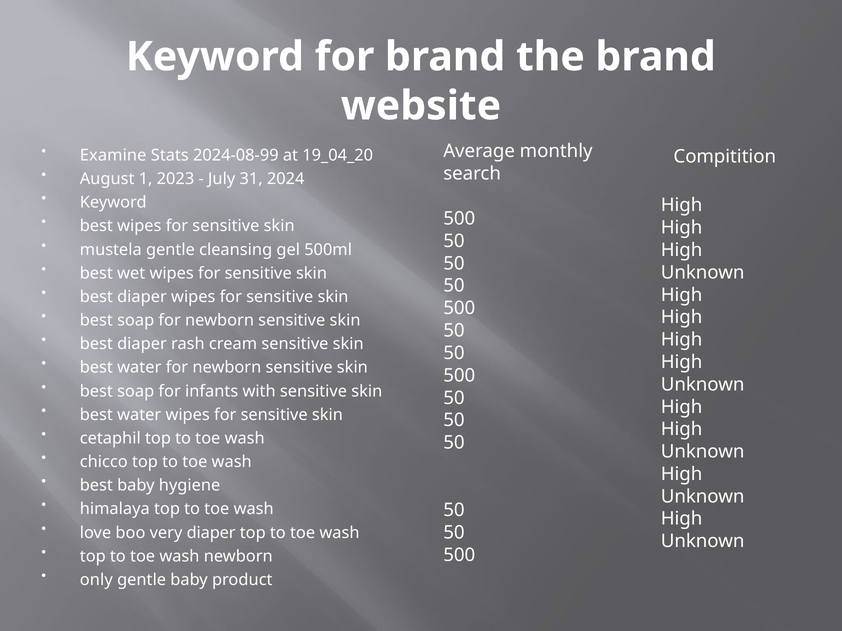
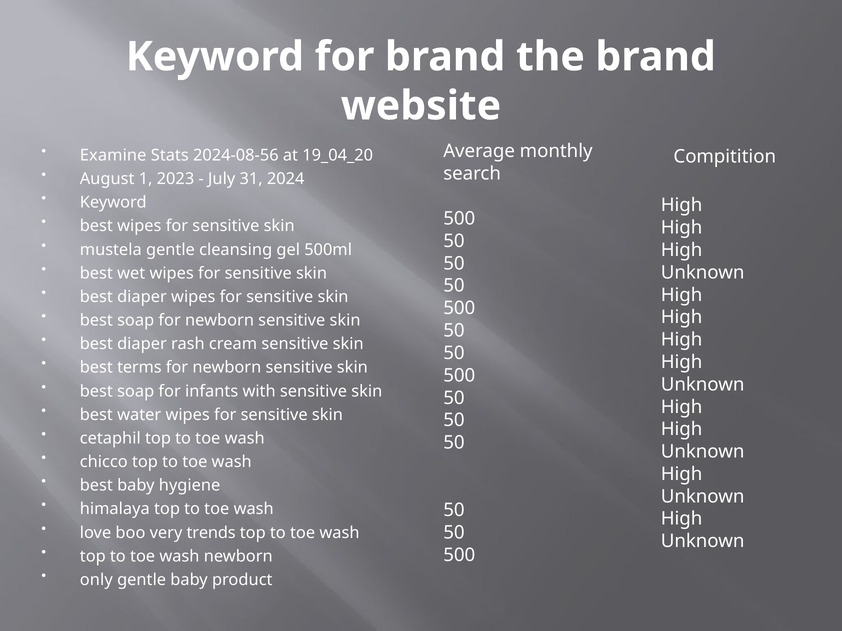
2024-08-99: 2024-08-99 -> 2024-08-56 (236, 155)
water: water -> terms (139, 368)
very diaper: diaper -> trends (211, 533)
